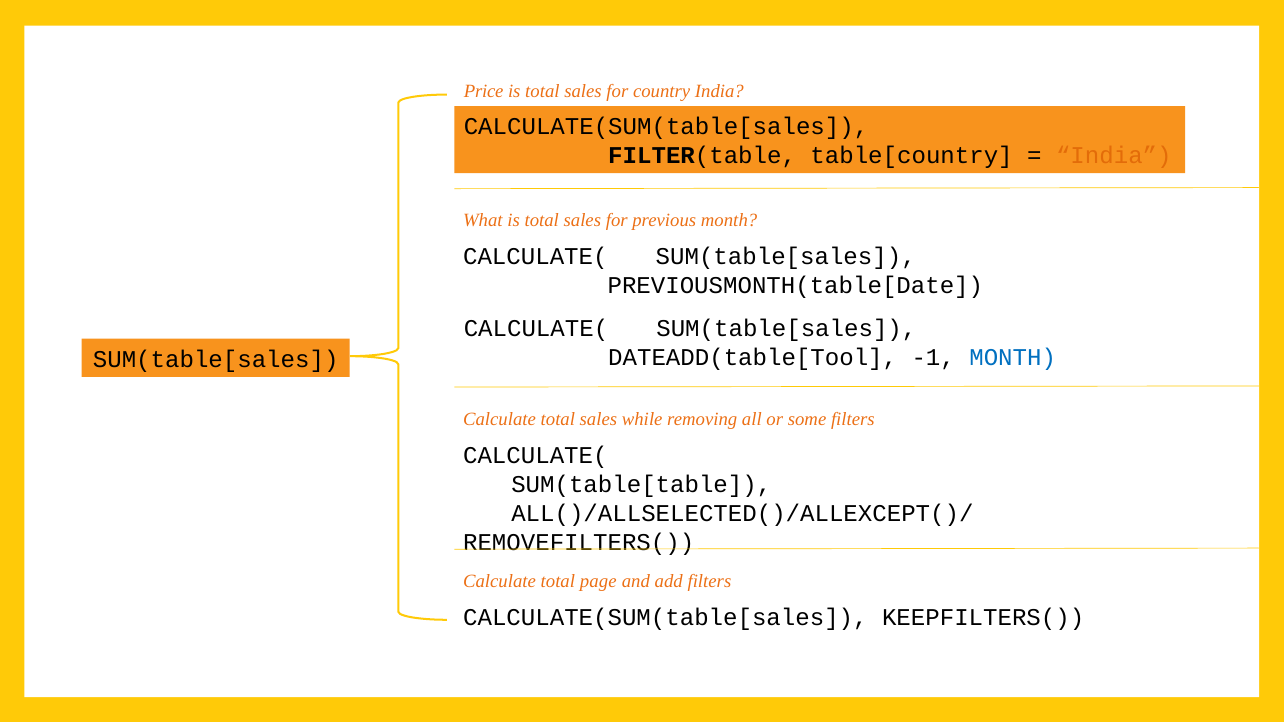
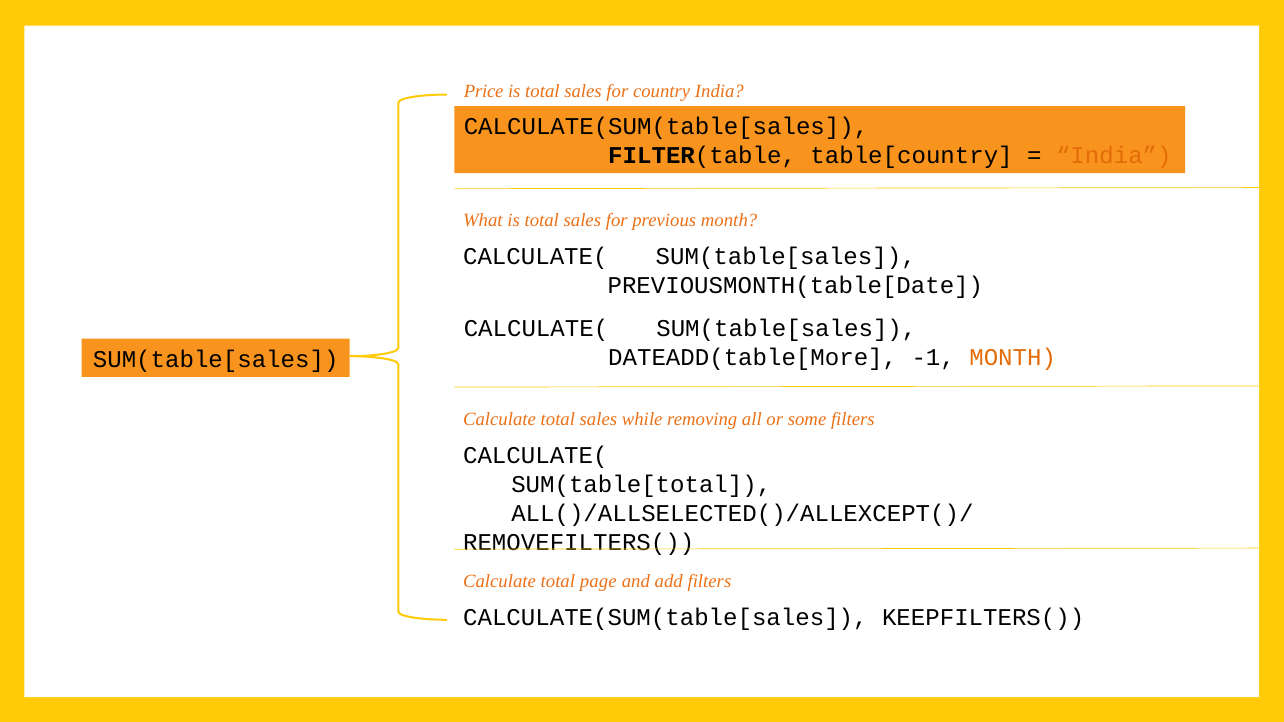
DATEADD(table[Tool: DATEADD(table[Tool -> DATEADD(table[More (753, 357)
MONTH colour: blue -> orange (1013, 357)
SUM(table[table: SUM(table[table -> SUM(table[total (641, 484)
